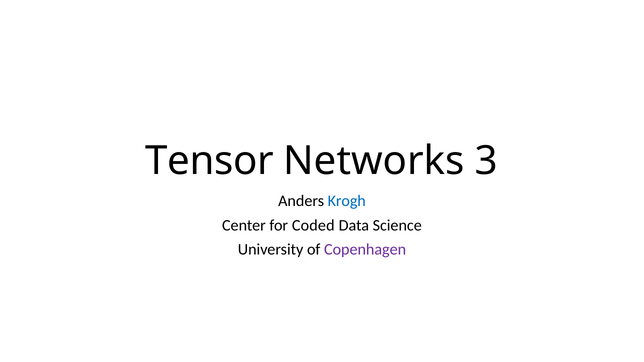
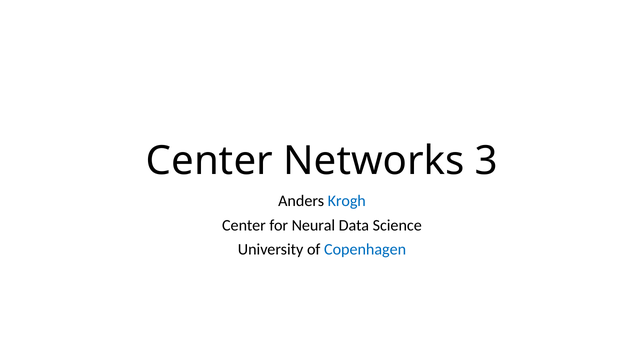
Tensor: Tensor -> Center (209, 161)
Coded: Coded -> Neural (313, 225)
Copenhagen colour: purple -> blue (365, 249)
